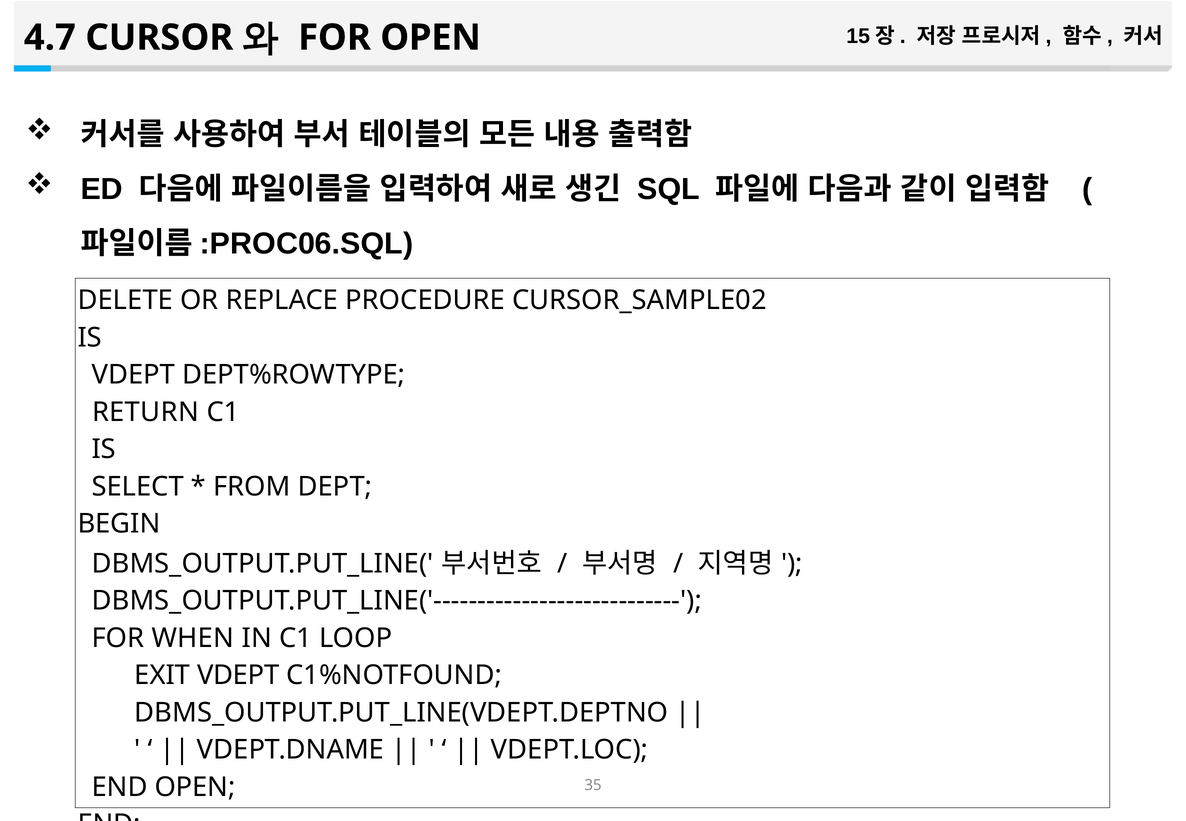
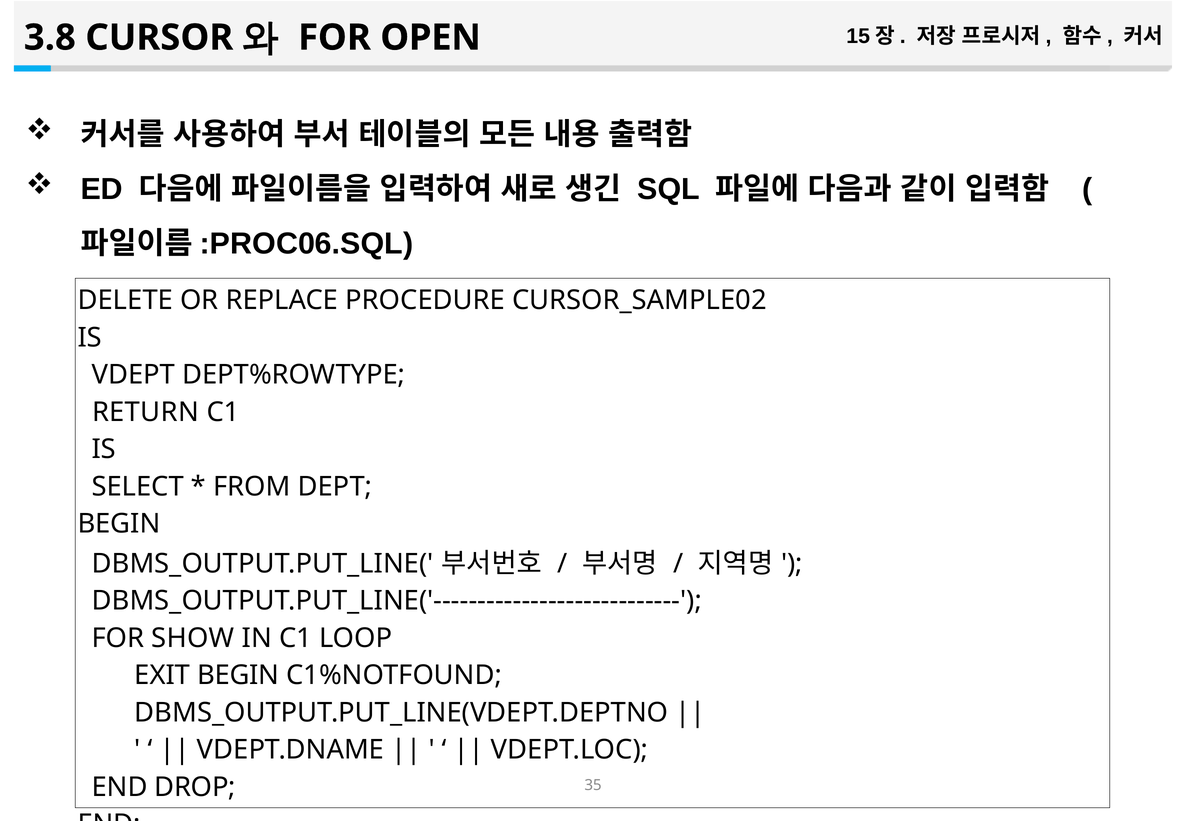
4.7: 4.7 -> 3.8 (50, 38)
WHEN: WHEN -> SHOW (193, 639)
EXIT VDEPT: VDEPT -> BEGIN (238, 676)
END OPEN: OPEN -> DROP (195, 788)
